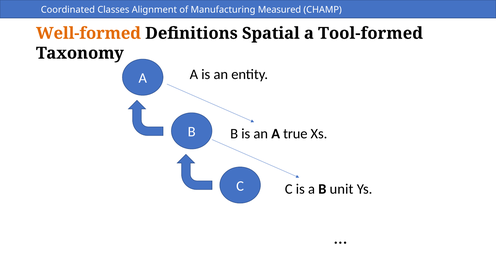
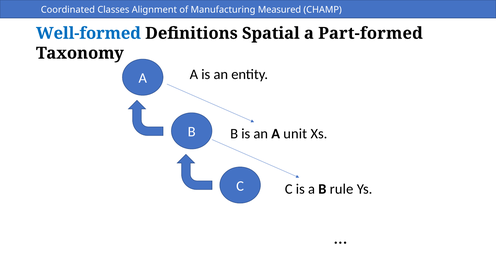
Well-formed colour: orange -> blue (88, 33)
Tool-formed: Tool-formed -> Part-formed (371, 33)
true: true -> unit (295, 134)
unit: unit -> rule (342, 189)
